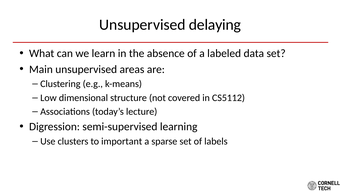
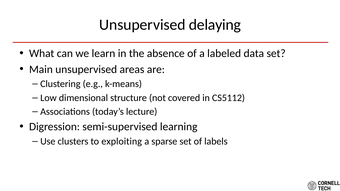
important: important -> exploiting (122, 142)
